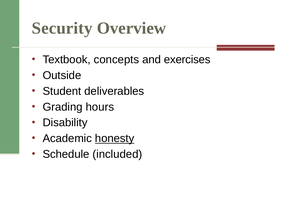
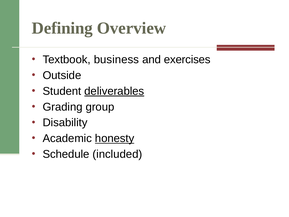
Security: Security -> Defining (62, 28)
concepts: concepts -> business (116, 60)
deliverables underline: none -> present (114, 91)
hours: hours -> group (100, 107)
